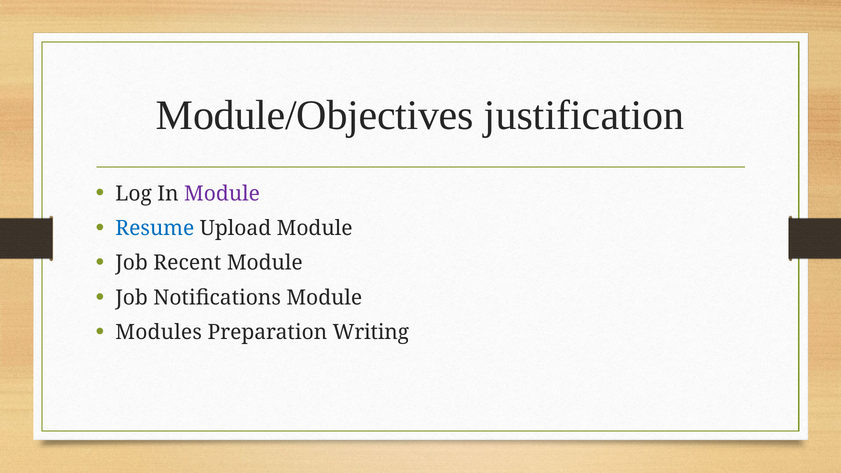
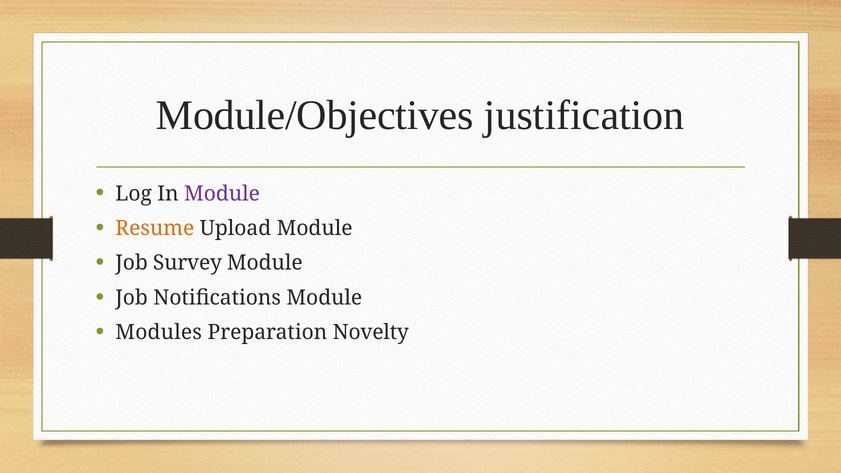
Resume colour: blue -> orange (155, 228)
Recent: Recent -> Survey (187, 263)
Writing: Writing -> Novelty (371, 332)
